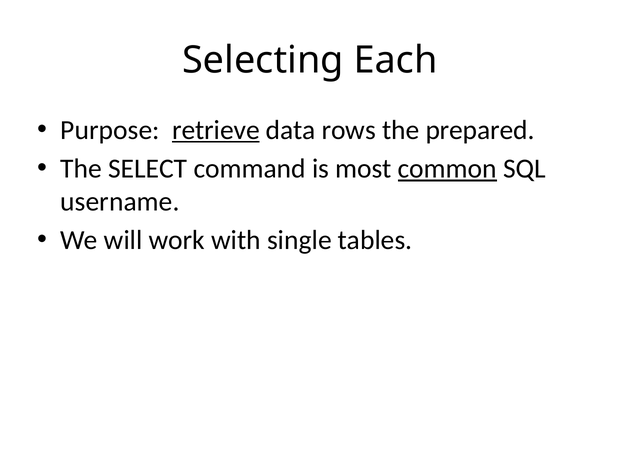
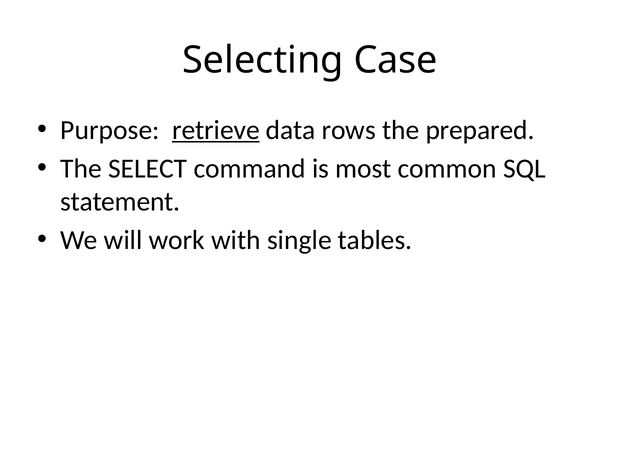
Each: Each -> Case (396, 60)
common underline: present -> none (447, 169)
username: username -> statement (120, 202)
